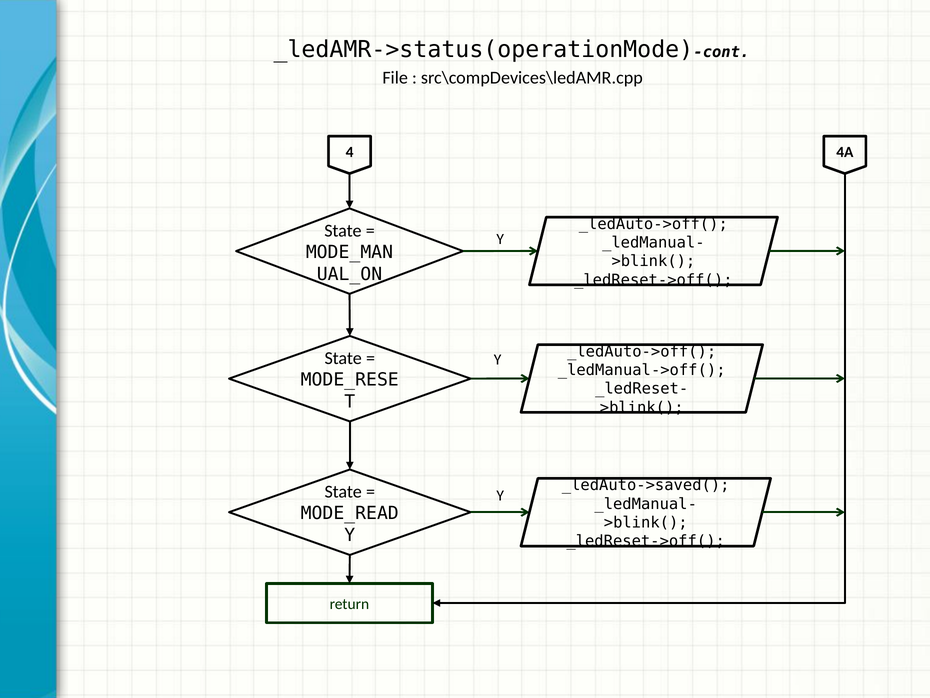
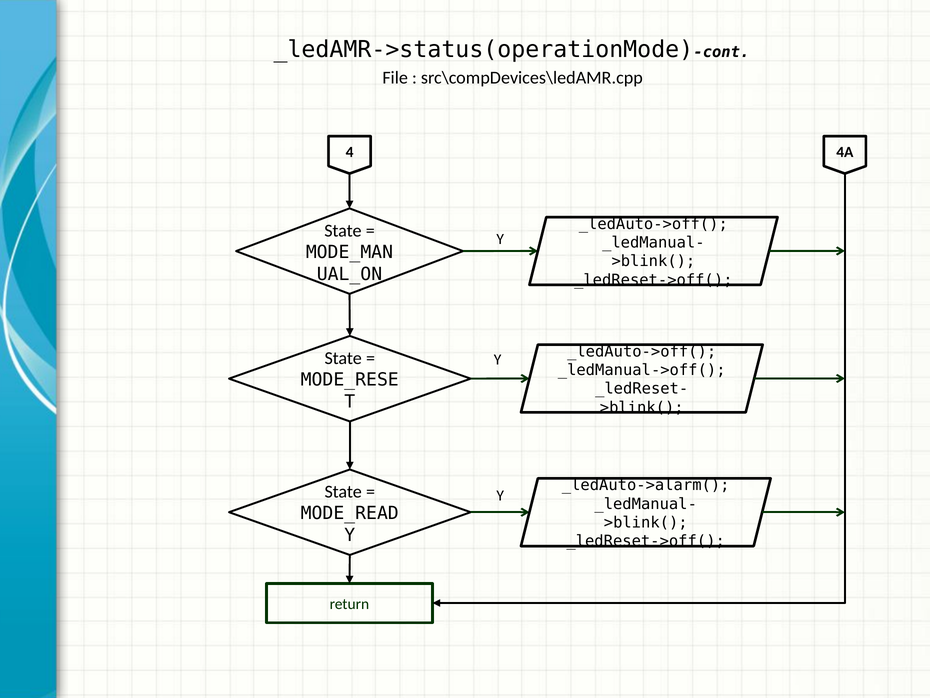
_ledAuto->saved(: _ledAuto->saved( -> _ledAuto->alarm( (646, 485)
